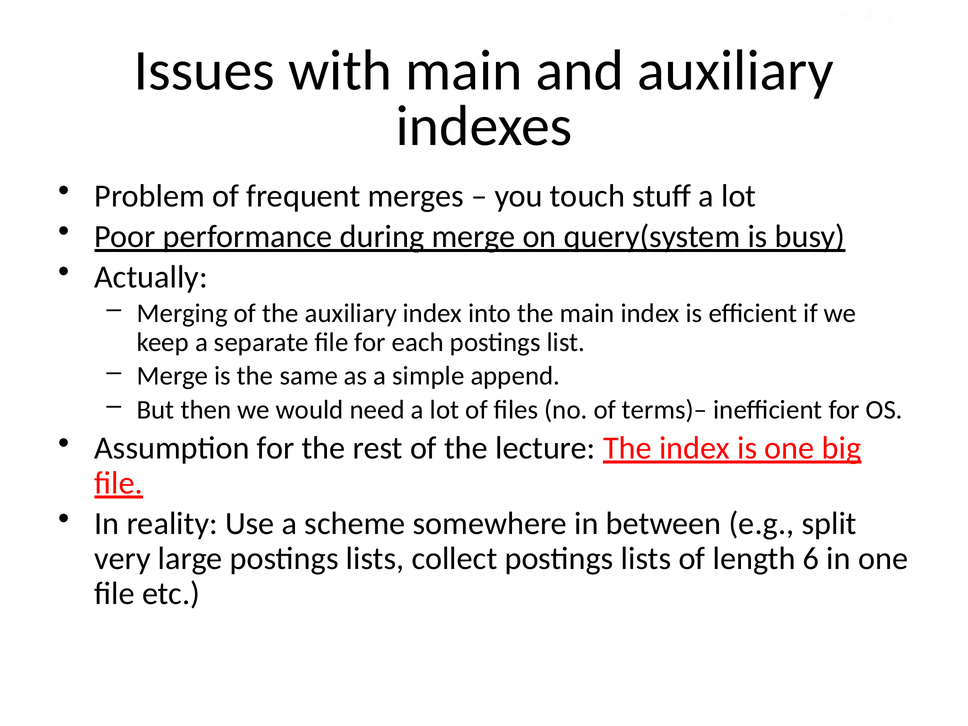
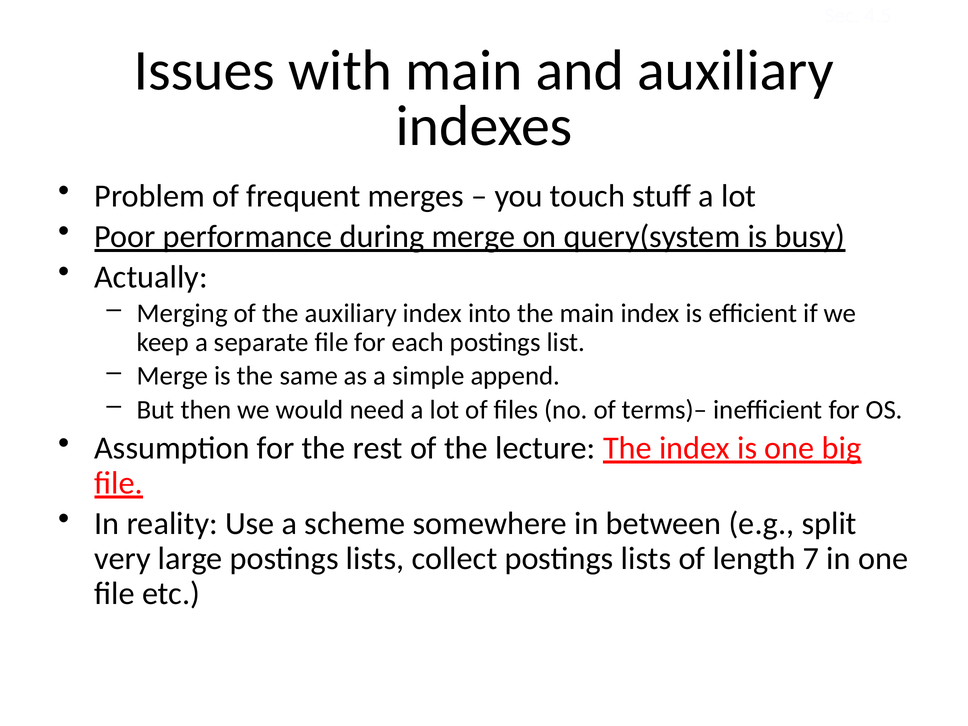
6: 6 -> 7 (811, 559)
